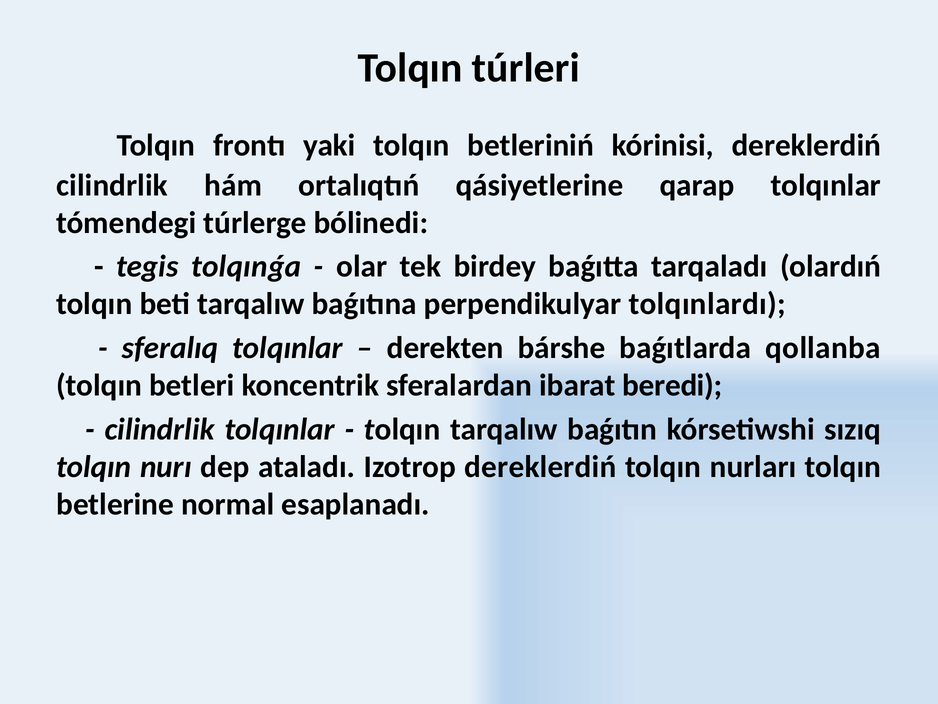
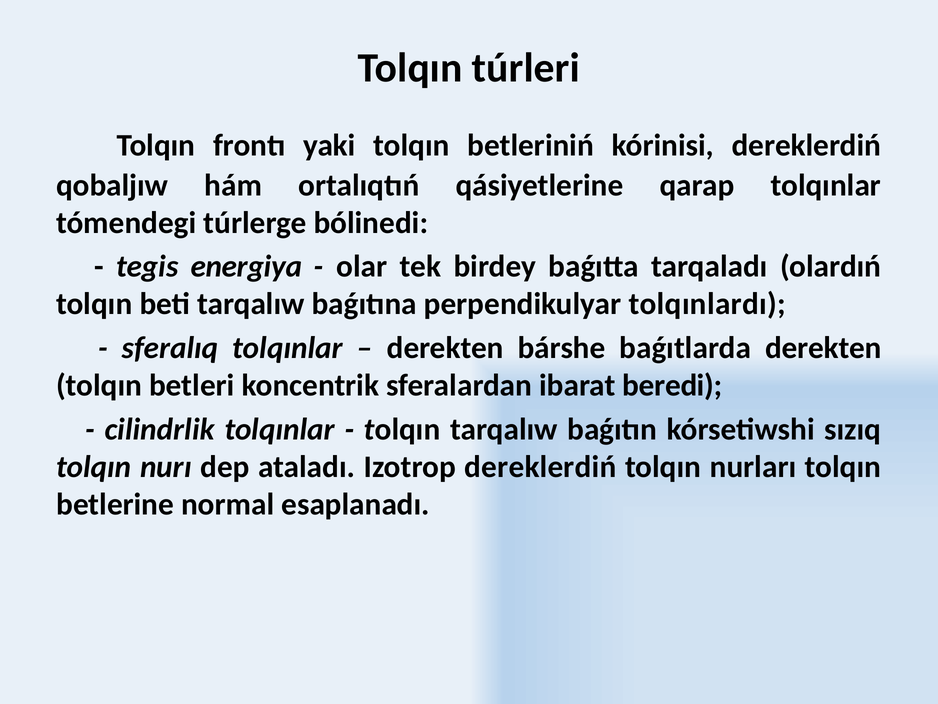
cilindrlik: cilindrlik -> qobaljıw (112, 185)
tolqınǵa: tolqınǵa -> energiya (246, 266)
baǵıtlarda qollanba: qollanba -> derekten (823, 348)
